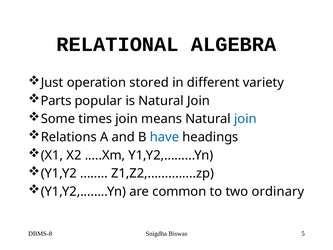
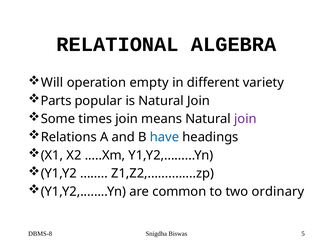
Just: Just -> Will (52, 82)
stored: stored -> empty (149, 82)
join colour: blue -> purple (245, 119)
